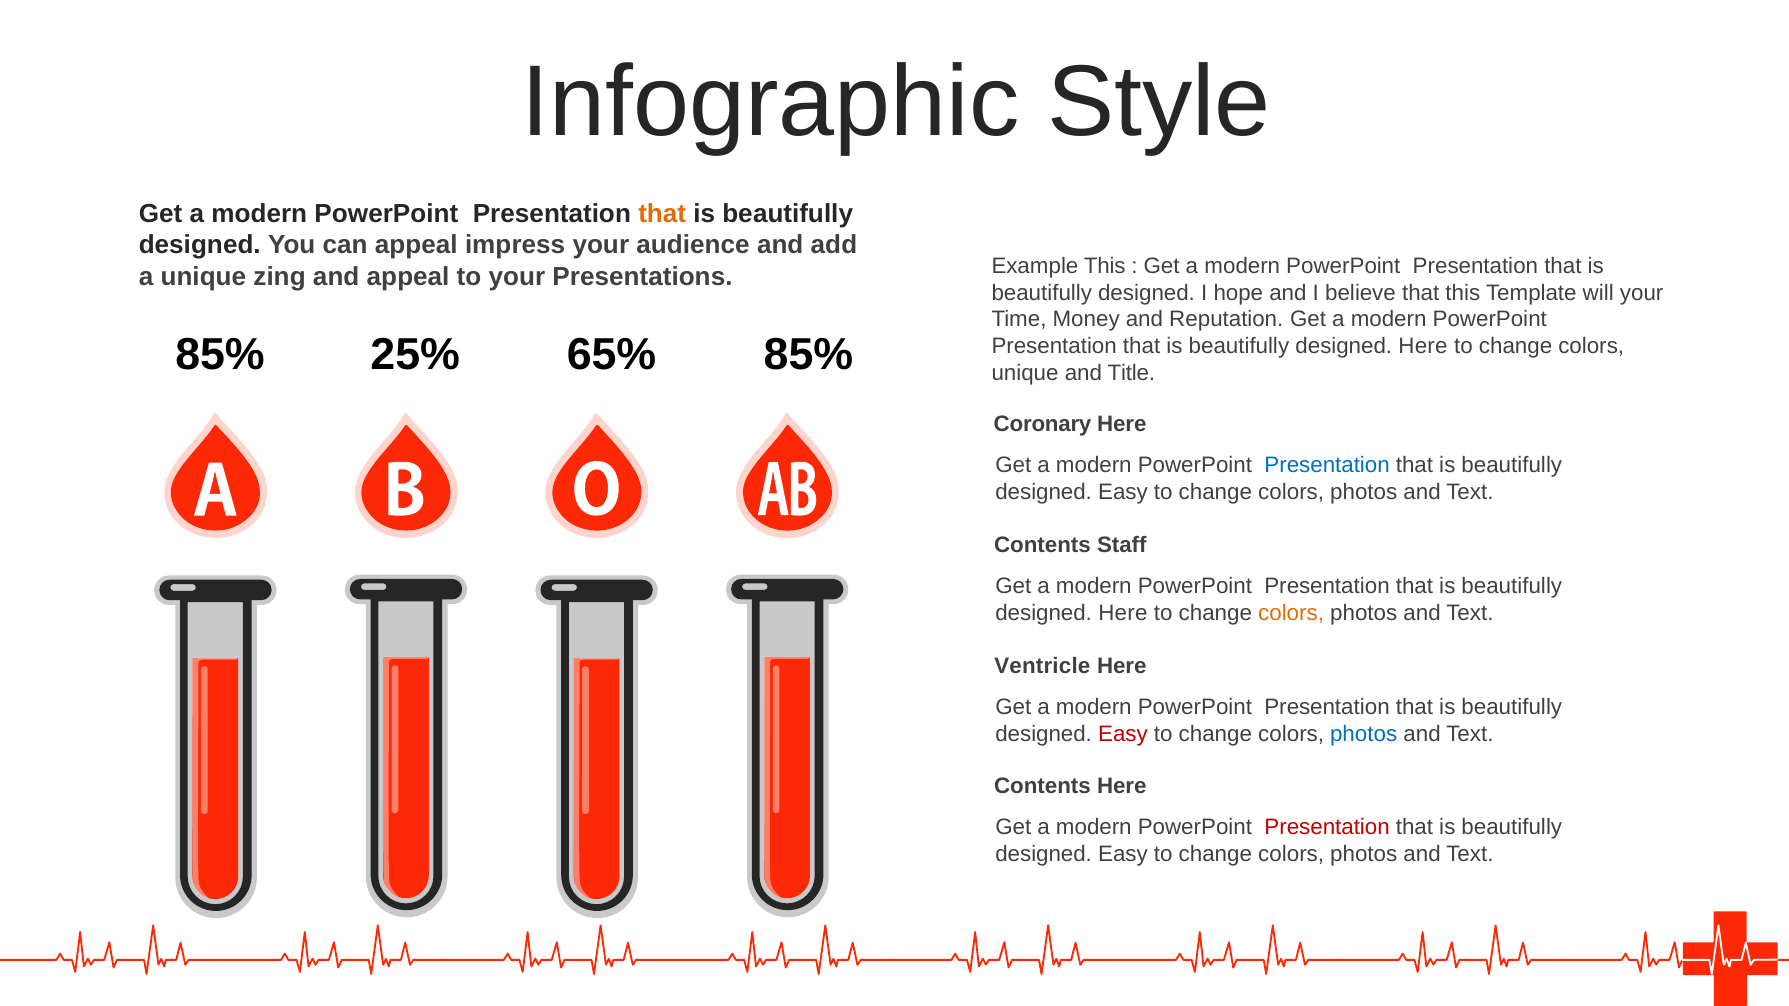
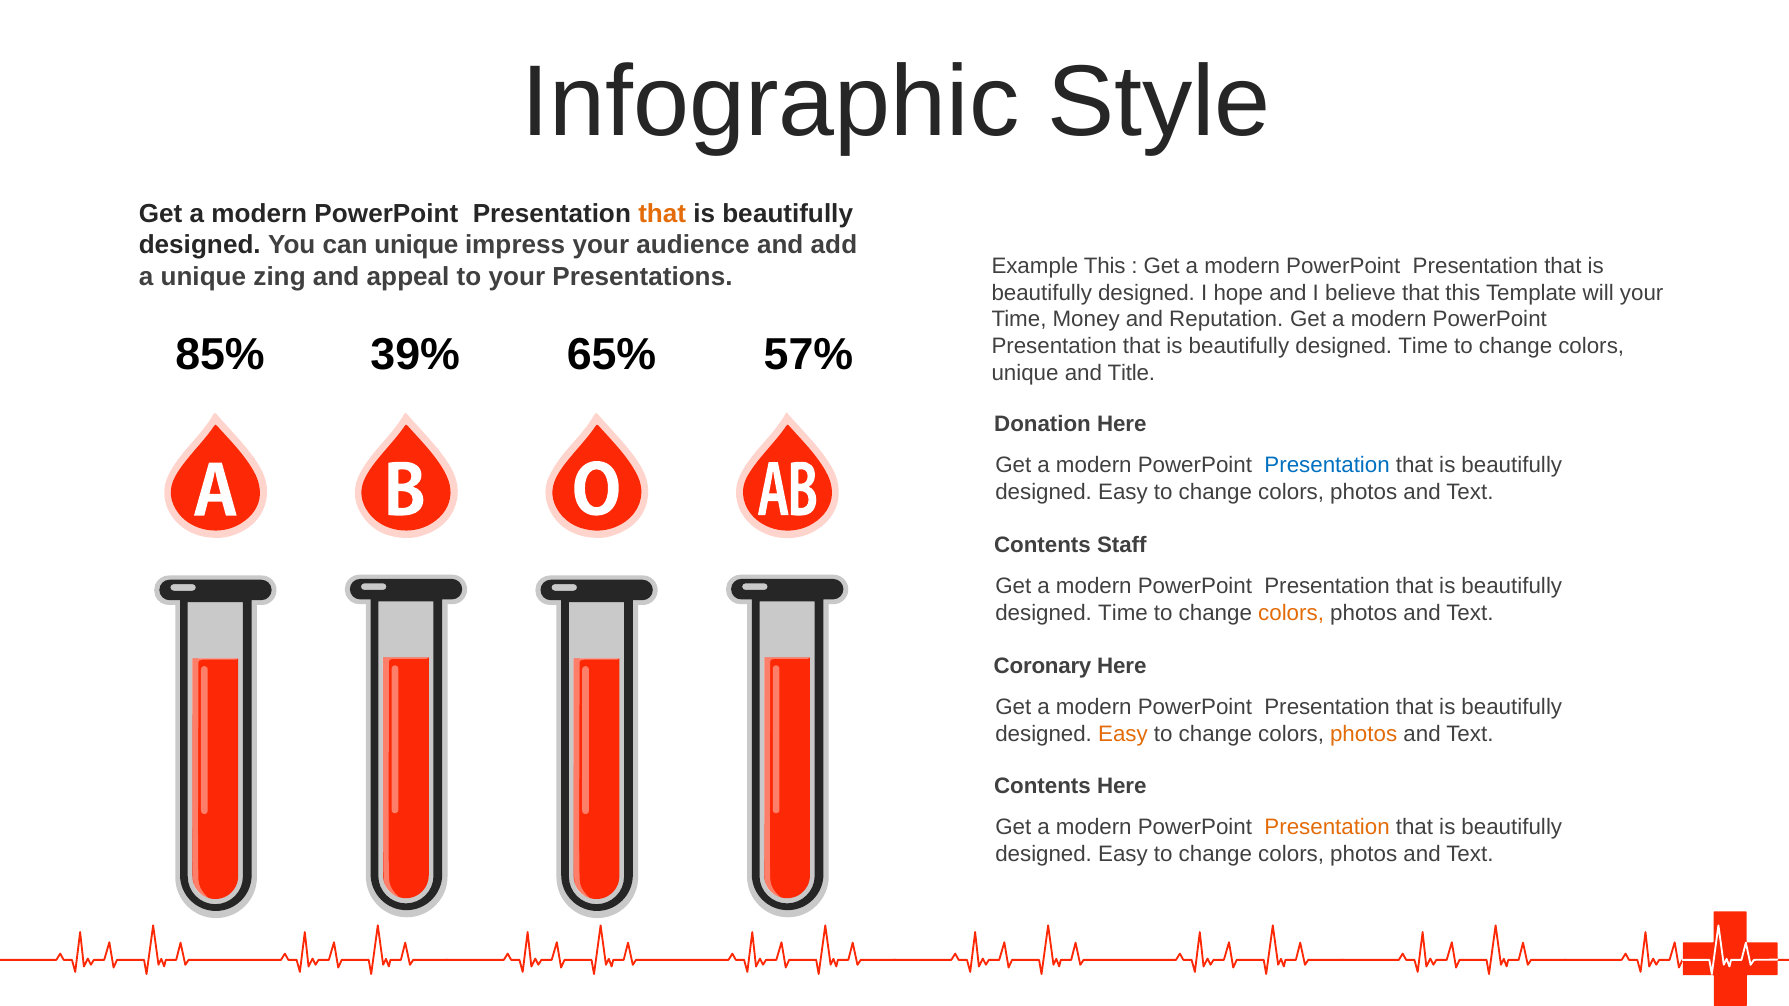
can appeal: appeal -> unique (416, 245)
25%: 25% -> 39% (415, 354)
65% 85%: 85% -> 57% (808, 354)
Here: Here -> Time (1423, 347)
Coronary: Coronary -> Donation (1042, 424)
Here: Here -> Time (1123, 613)
Ventricle: Ventricle -> Coronary (1043, 666)
Easy colour: red -> orange (1123, 734)
photos colour: blue -> orange (1364, 734)
Presentation colour: red -> orange (1327, 828)
